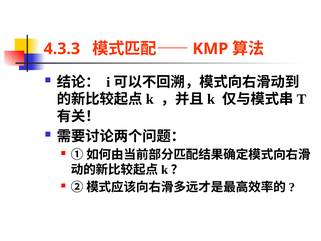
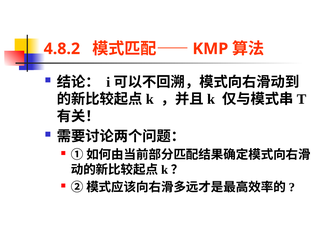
4.3.3: 4.3.3 -> 4.8.2 (62, 49)
